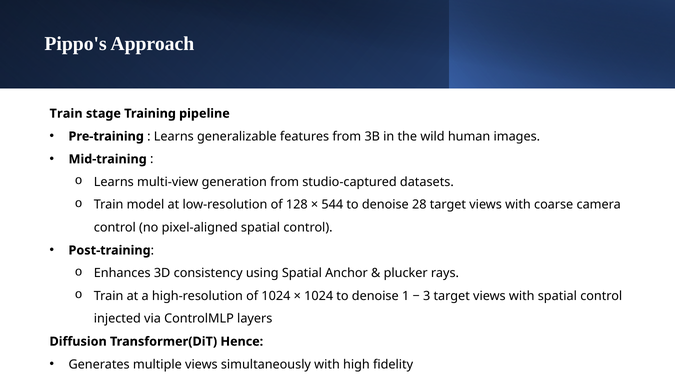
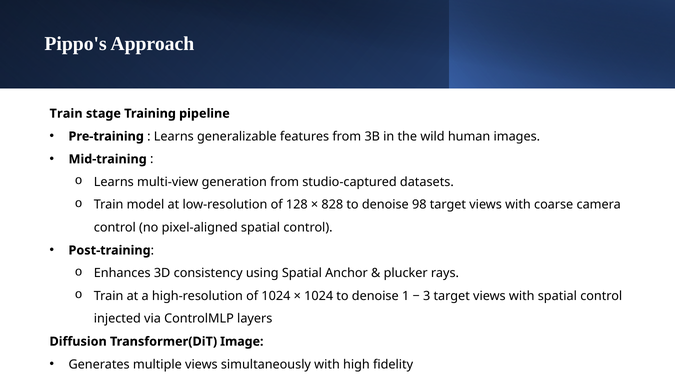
544: 544 -> 828 (332, 205)
28: 28 -> 98 (419, 205)
Hence: Hence -> Image (242, 341)
